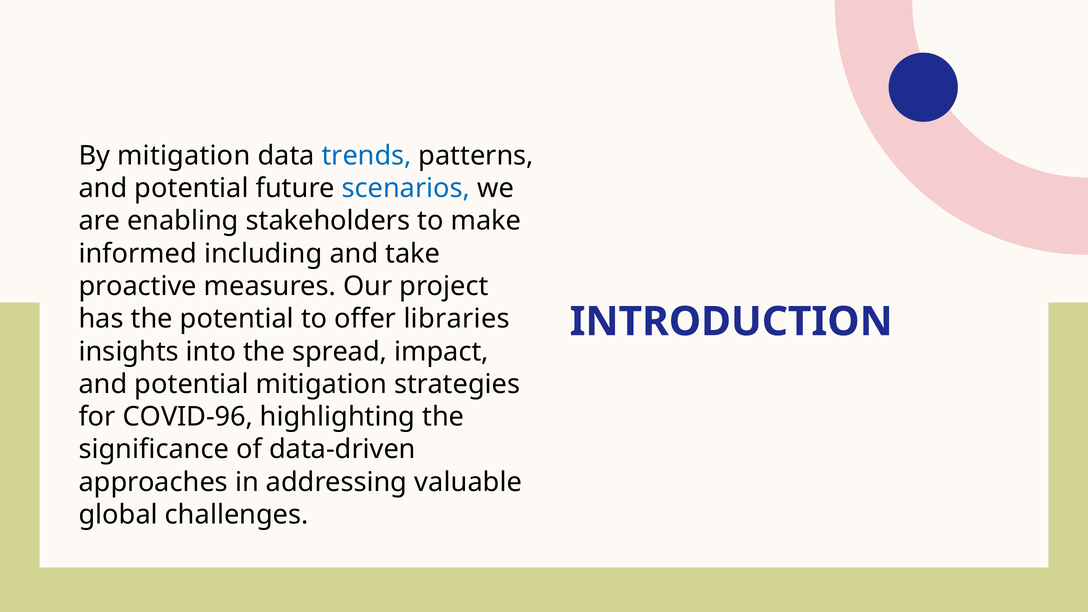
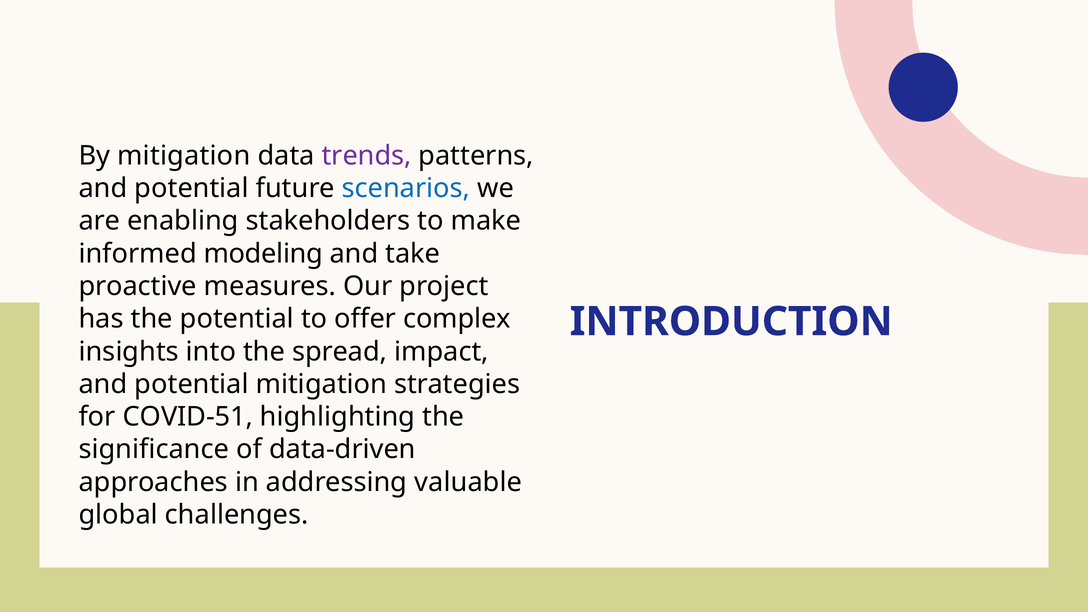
trends colour: blue -> purple (367, 156)
including: including -> modeling (263, 254)
libraries: libraries -> complex (457, 319)
COVID-96: COVID-96 -> COVID-51 (188, 417)
